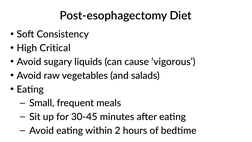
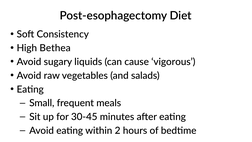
Critical: Critical -> Bethea (55, 48)
